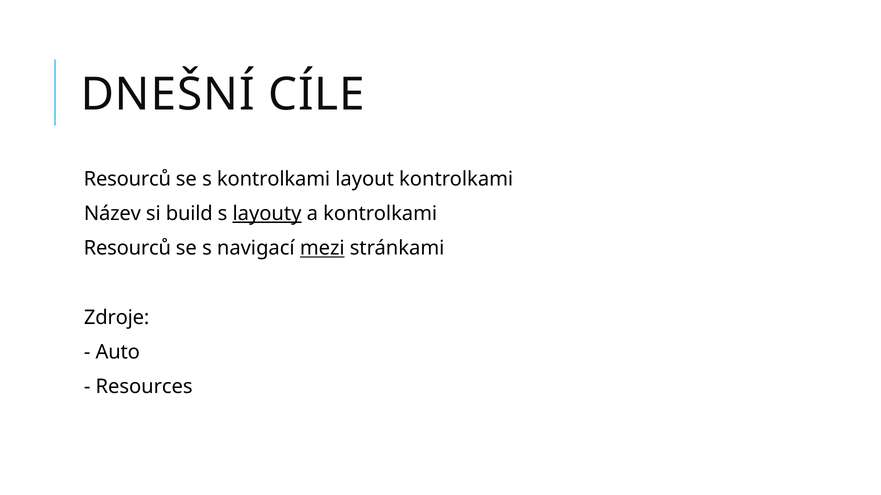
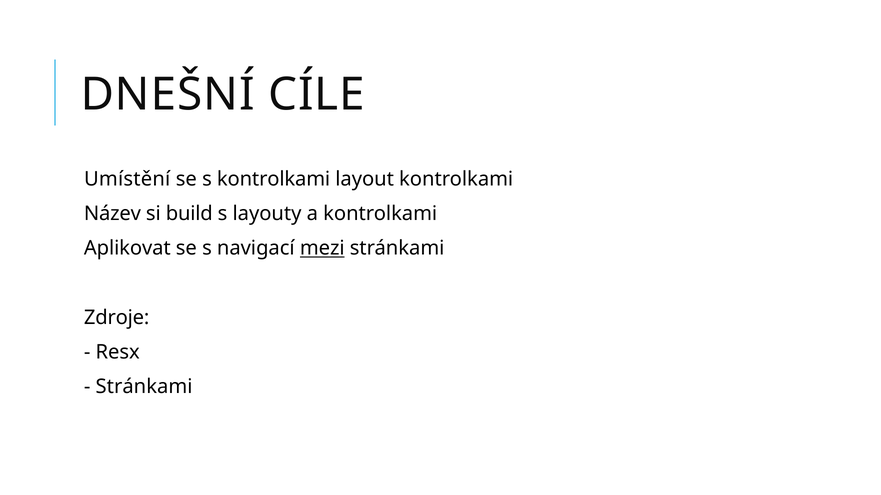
Resourců: Resourců -> Umístění (127, 179)
layouty underline: present -> none (267, 214)
Resourců: Resourců -> Aplikovat (127, 249)
Auto: Auto -> Resx (118, 352)
Resources: Resources -> Stránkami (144, 387)
